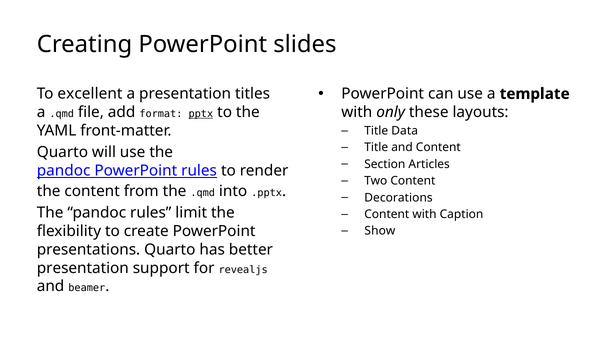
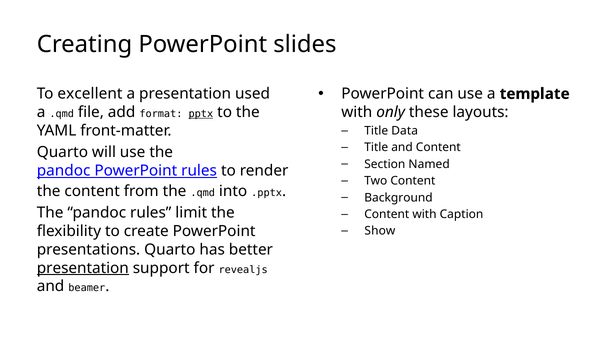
titles: titles -> used (253, 94)
Articles: Articles -> Named (429, 164)
Decorations: Decorations -> Background (399, 198)
presentation underline: none -> present (83, 268)
